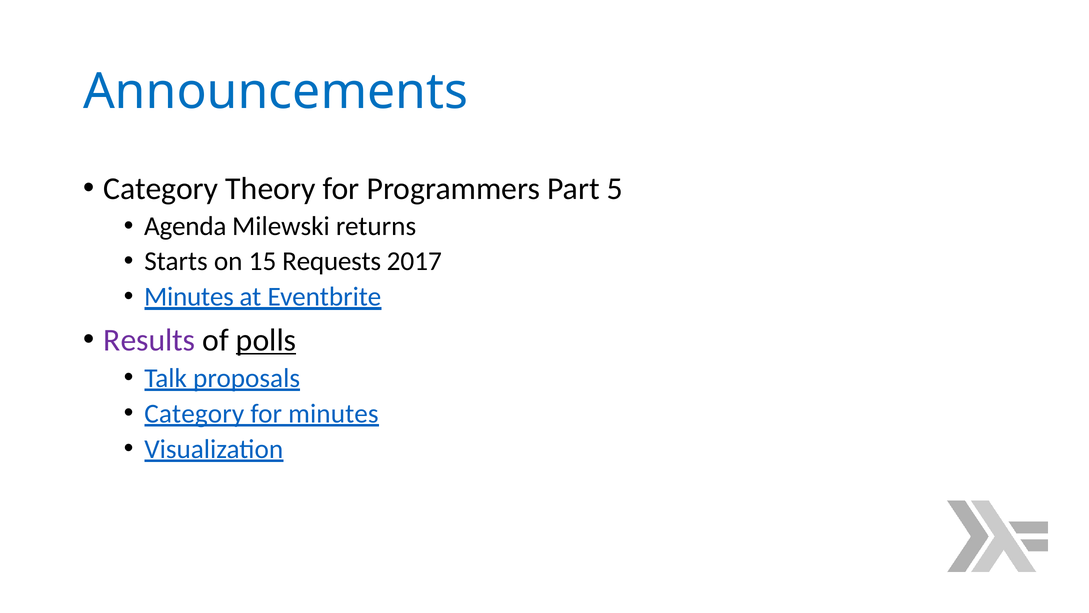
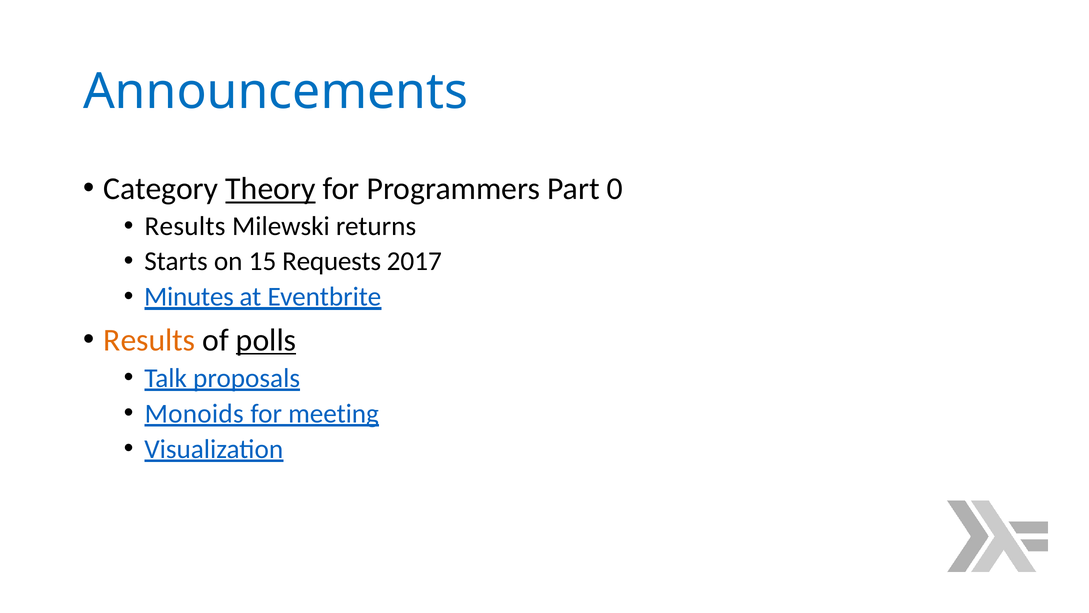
Theory underline: none -> present (270, 189)
5: 5 -> 0 (615, 189)
Agenda: Agenda -> Results (185, 226)
Results colour: purple -> orange (149, 340)
Category: Category -> Monoids (194, 413)
for minutes: minutes -> meeting (334, 413)
